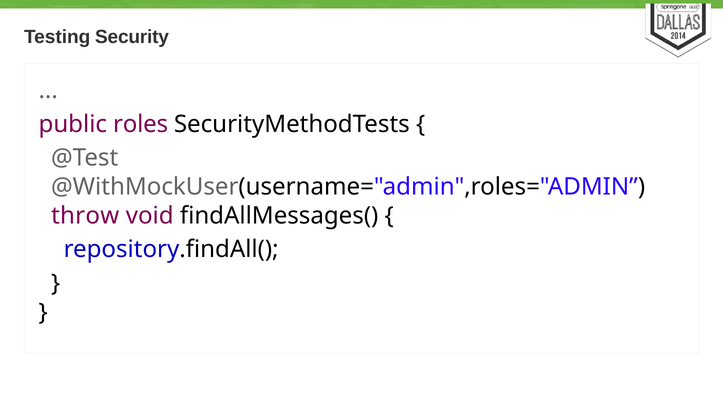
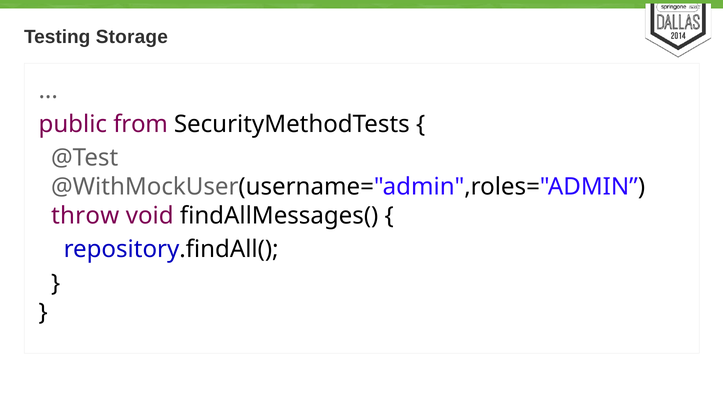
Security: Security -> Storage (132, 37)
roles: roles -> from (141, 124)
